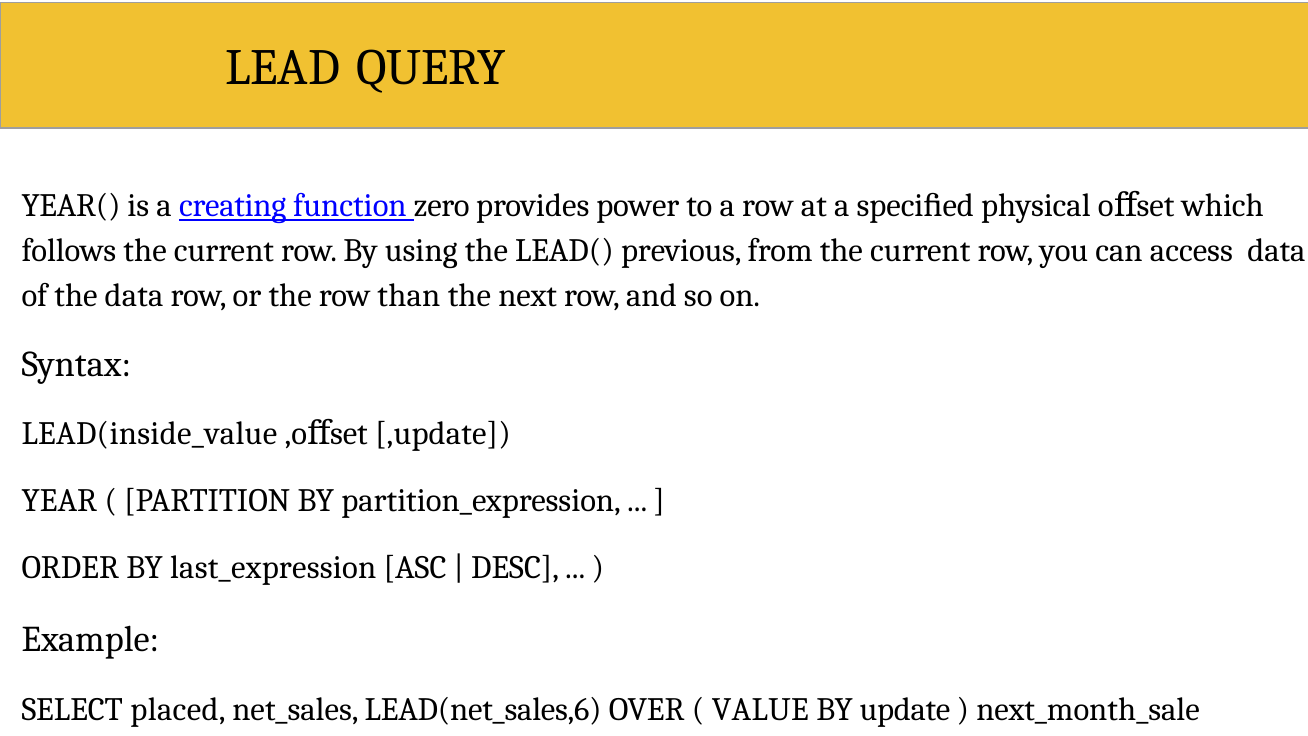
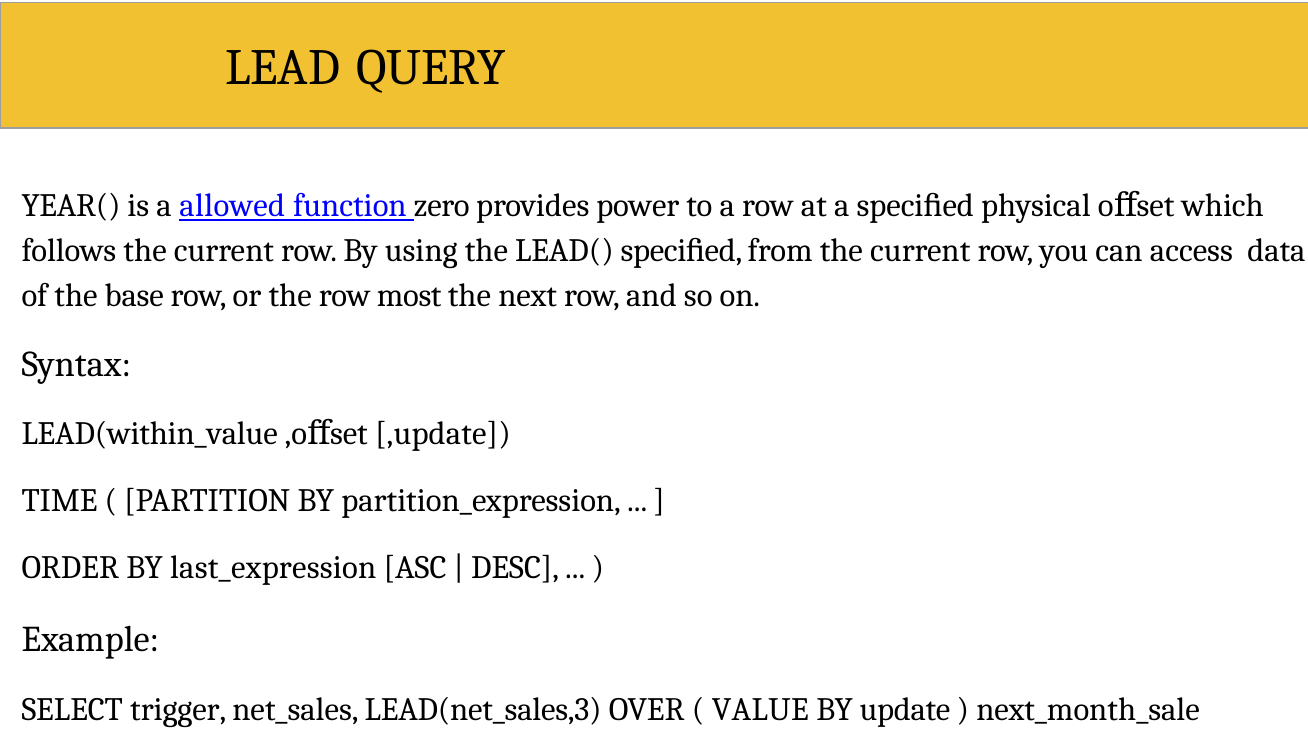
creating: creating -> allowed (232, 206)
LEAD( previous: previous -> speciﬁed (681, 250)
the data: data -> base (134, 295)
than: than -> most (409, 295)
LEAD(inside_value: LEAD(inside_value -> LEAD(within_value (150, 434)
YEAR: YEAR -> TIME (59, 501)
placed: placed -> trigger (178, 709)
LEAD(net_sales,6: LEAD(net_sales,6 -> LEAD(net_sales,3 (483, 709)
